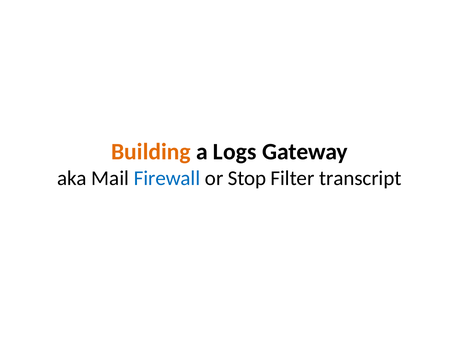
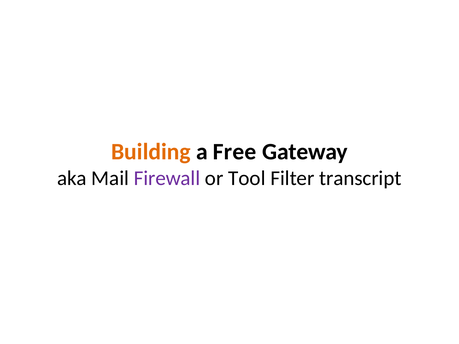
Logs: Logs -> Free (235, 152)
Firewall colour: blue -> purple (167, 178)
Stop: Stop -> Tool (247, 178)
